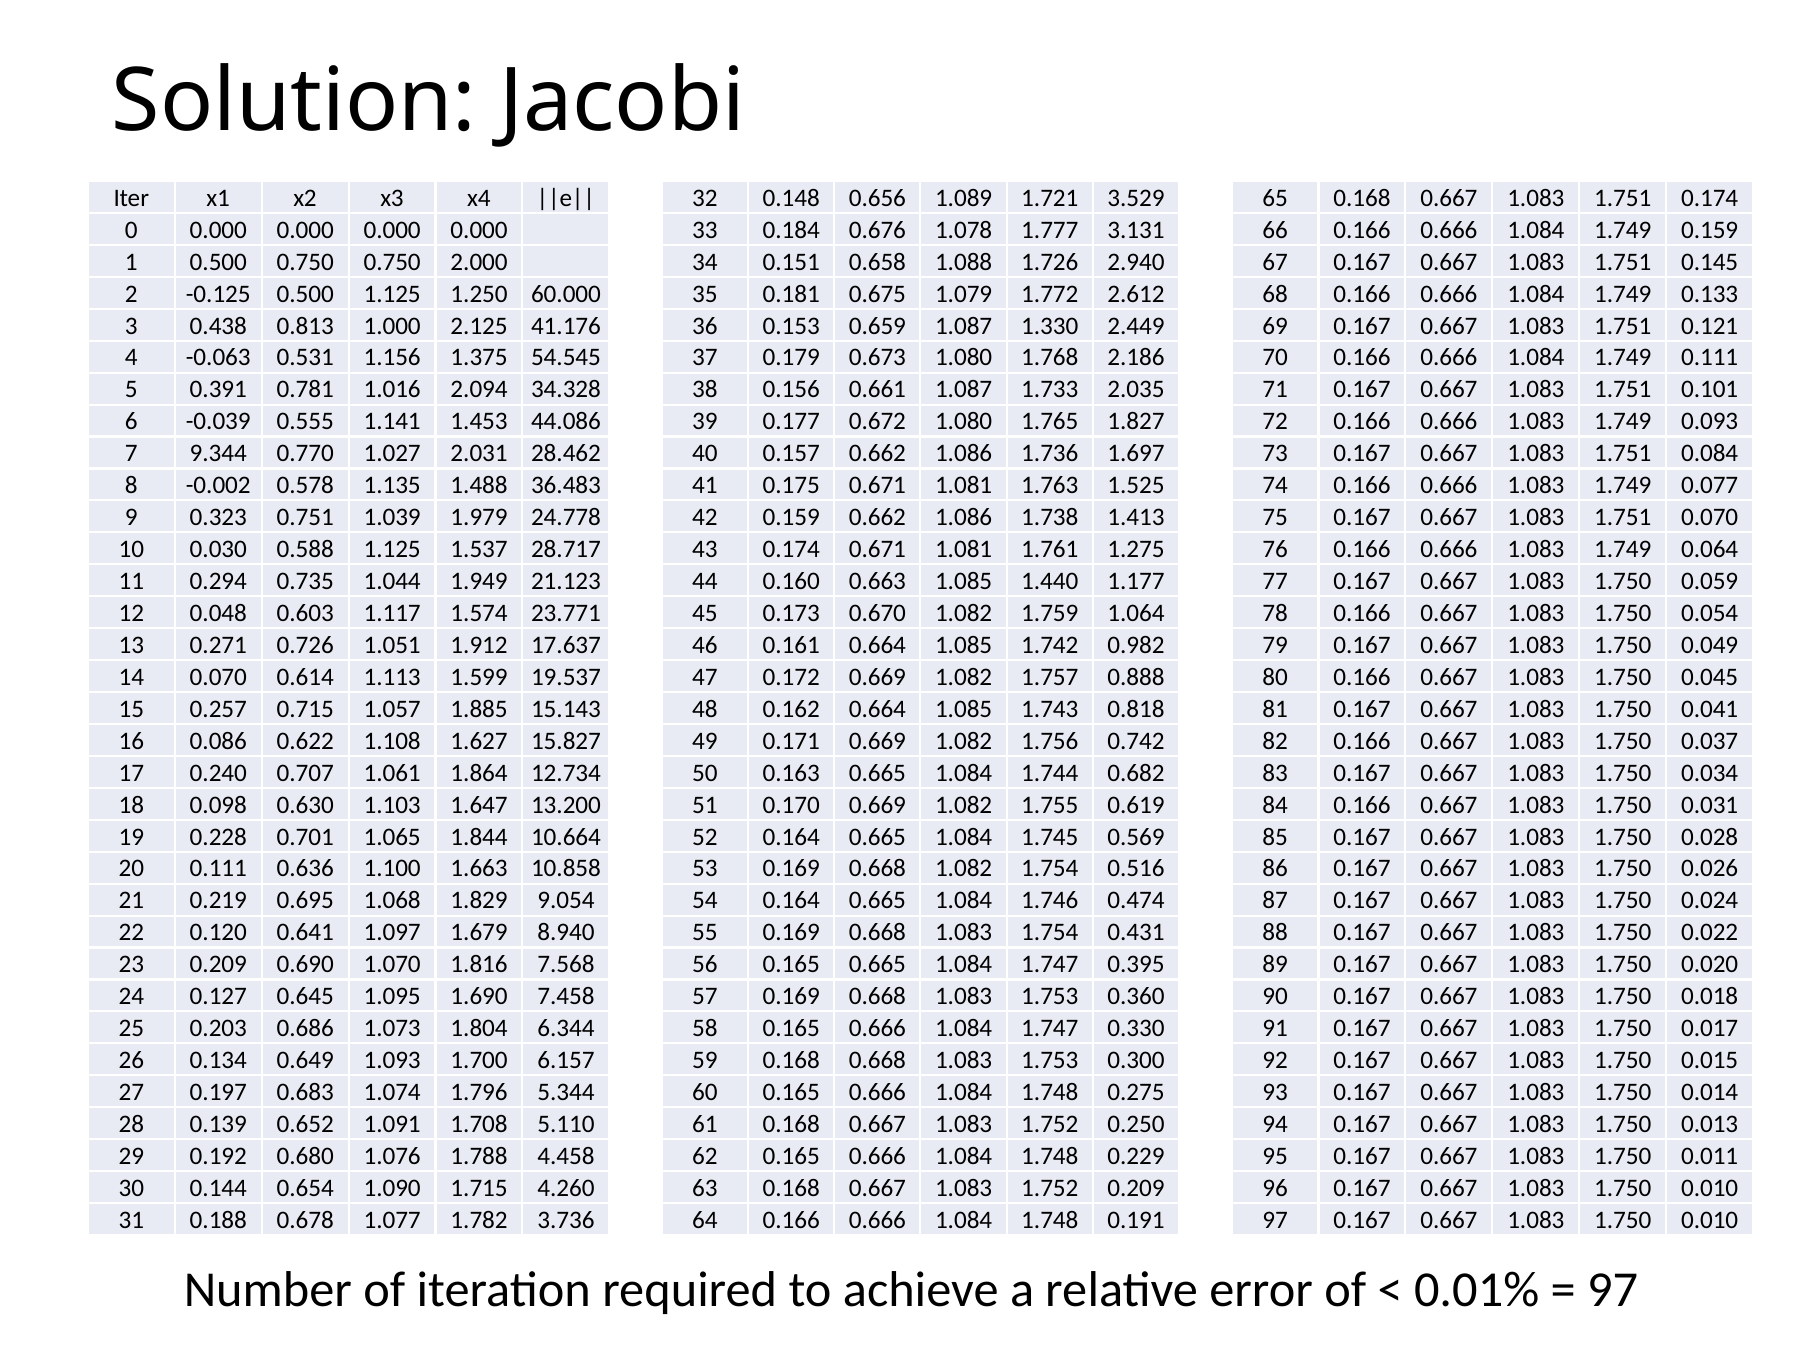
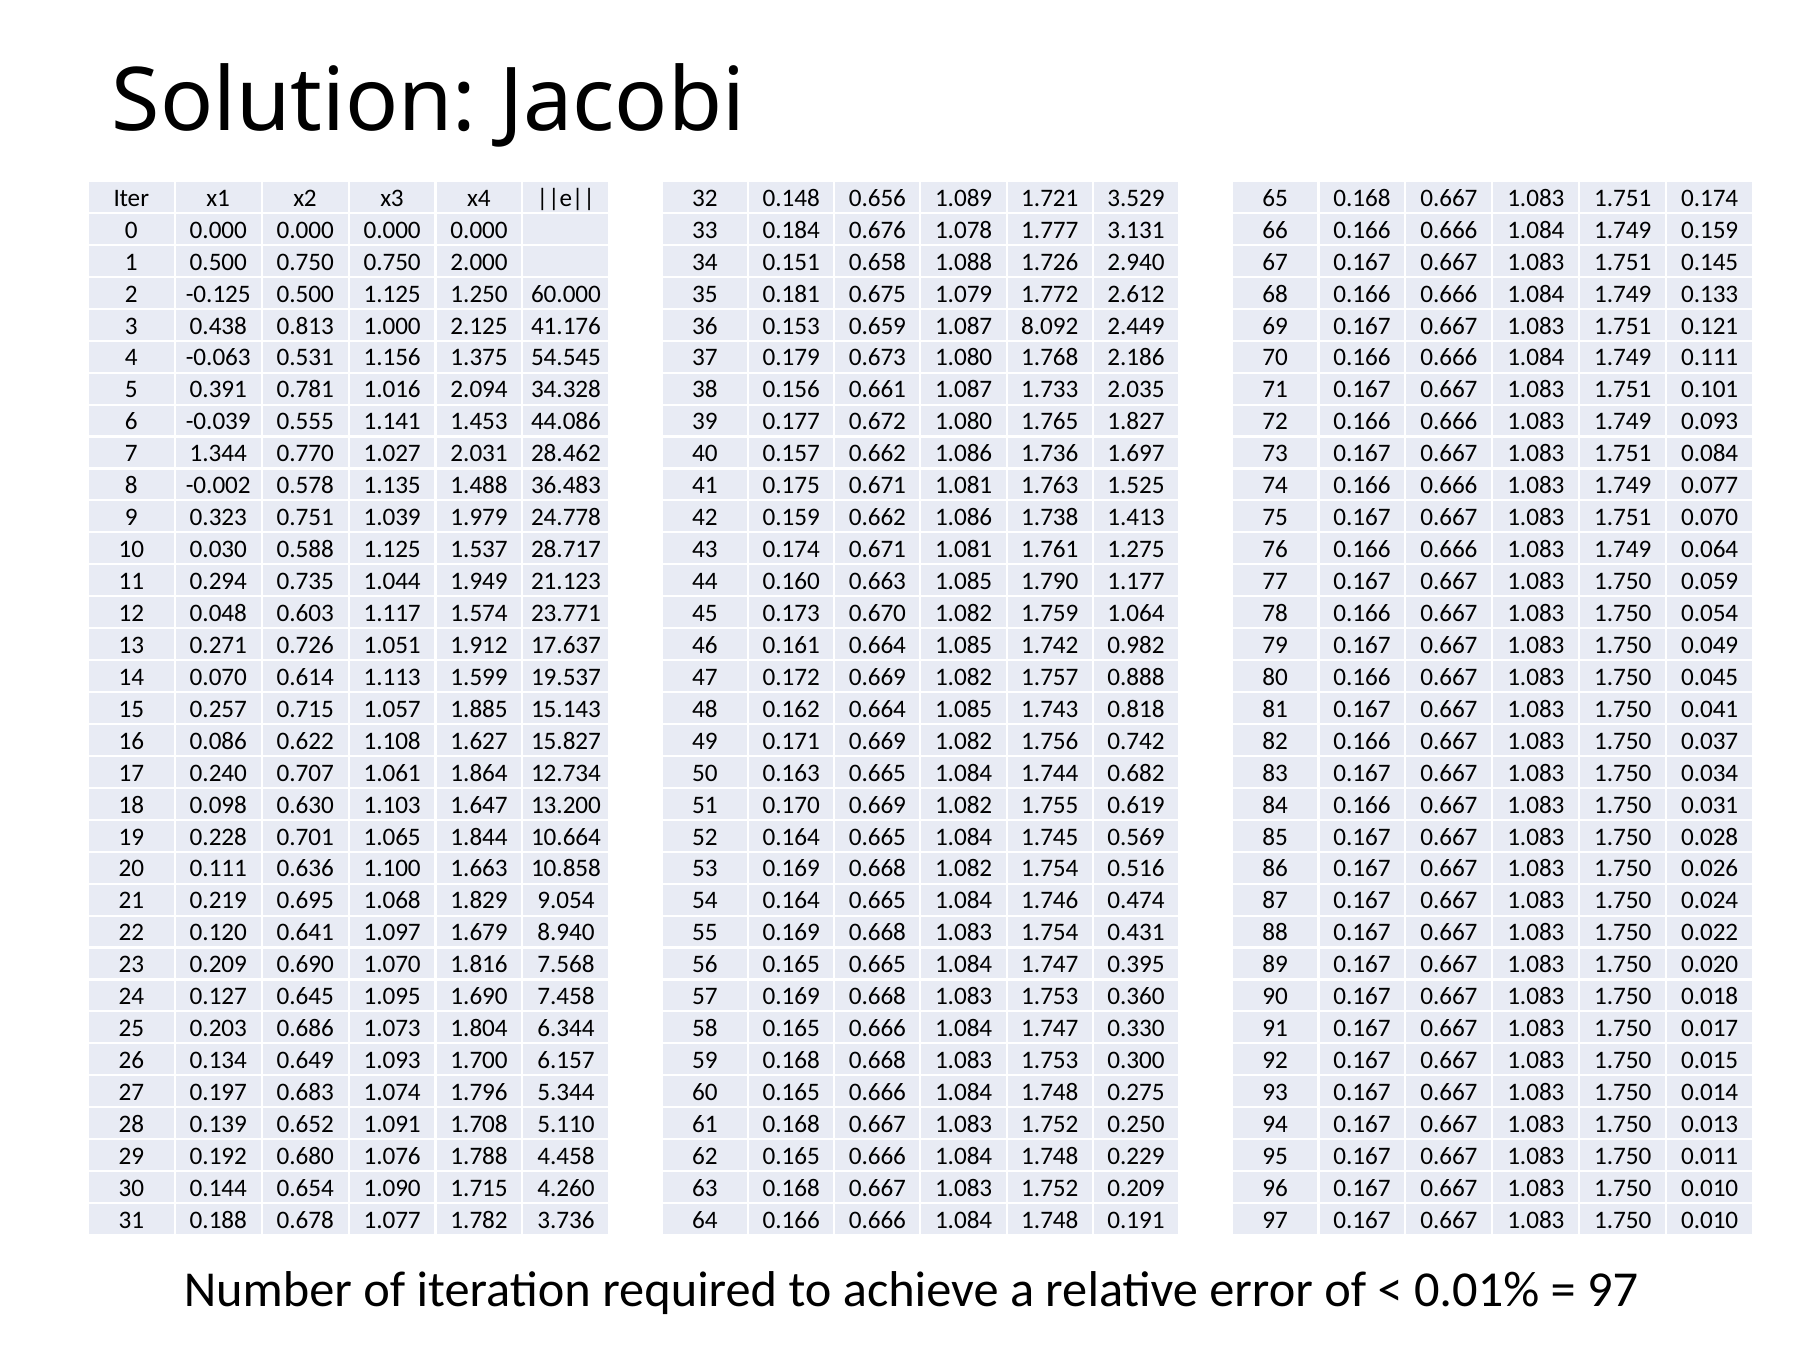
1.330: 1.330 -> 8.092 (1050, 326)
9.344: 9.344 -> 1.344 (218, 454)
1.440: 1.440 -> 1.790 (1050, 581)
